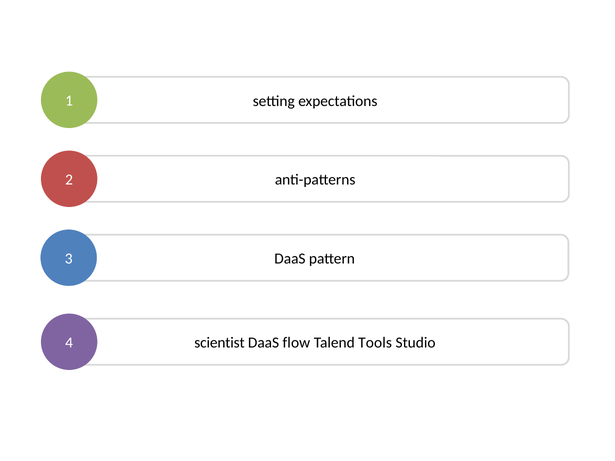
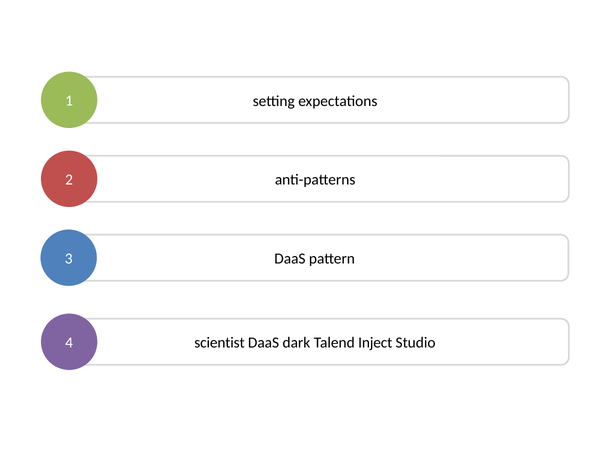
flow: flow -> dark (296, 343)
Tools: Tools -> Inject (375, 343)
